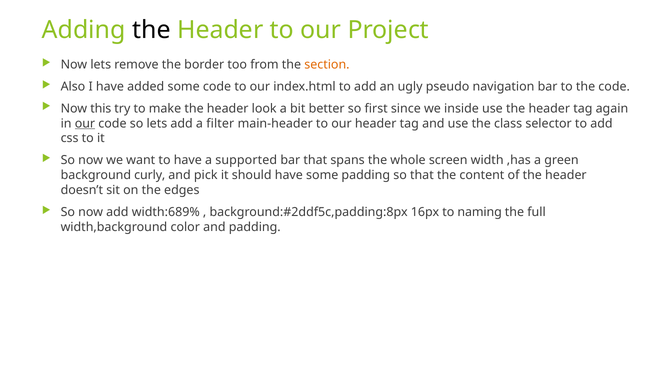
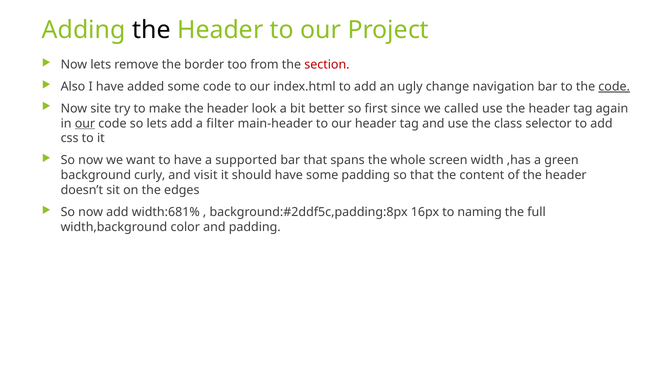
section colour: orange -> red (327, 65)
pseudo: pseudo -> change (448, 87)
code underline: none -> present (614, 87)
this: this -> site (101, 108)
inside: inside -> called (461, 108)
pick: pick -> visit (206, 175)
width:689%: width:689% -> width:681% (166, 212)
